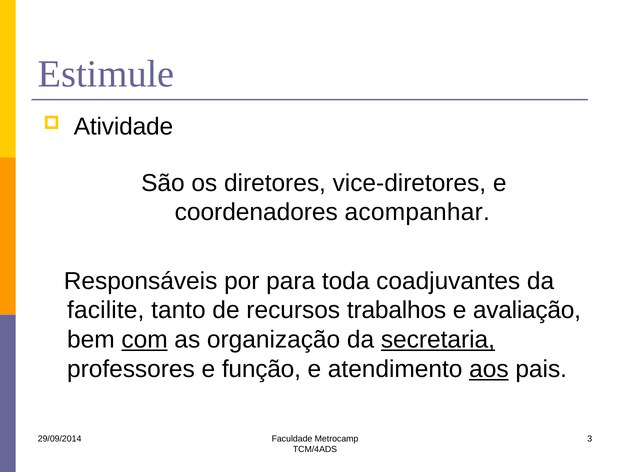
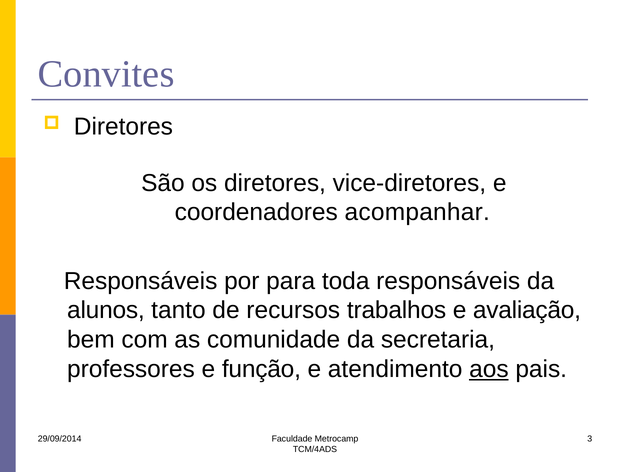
Estimule: Estimule -> Convites (106, 74)
Atividade: Atividade -> Diretores (123, 127)
toda coadjuvantes: coadjuvantes -> responsáveis (448, 281)
facilite: facilite -> alunos (106, 311)
com underline: present -> none (145, 340)
organização: organização -> comunidade (274, 340)
secretaria underline: present -> none (438, 340)
